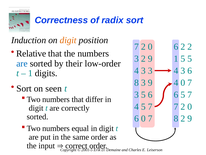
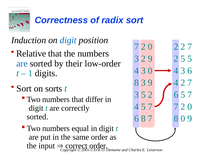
digit colour: orange -> blue (68, 40)
6: 6 -> 2 (176, 47)
2: 2 -> 7 (190, 47)
9 1: 1 -> 2 (176, 59)
3 3: 3 -> 0 (150, 70)
4 0: 0 -> 2 (183, 82)
seen: seen -> sorts (54, 88)
5 6: 6 -> 2 (150, 94)
0: 0 -> 8 (143, 118)
8 2: 2 -> 0 (183, 118)
